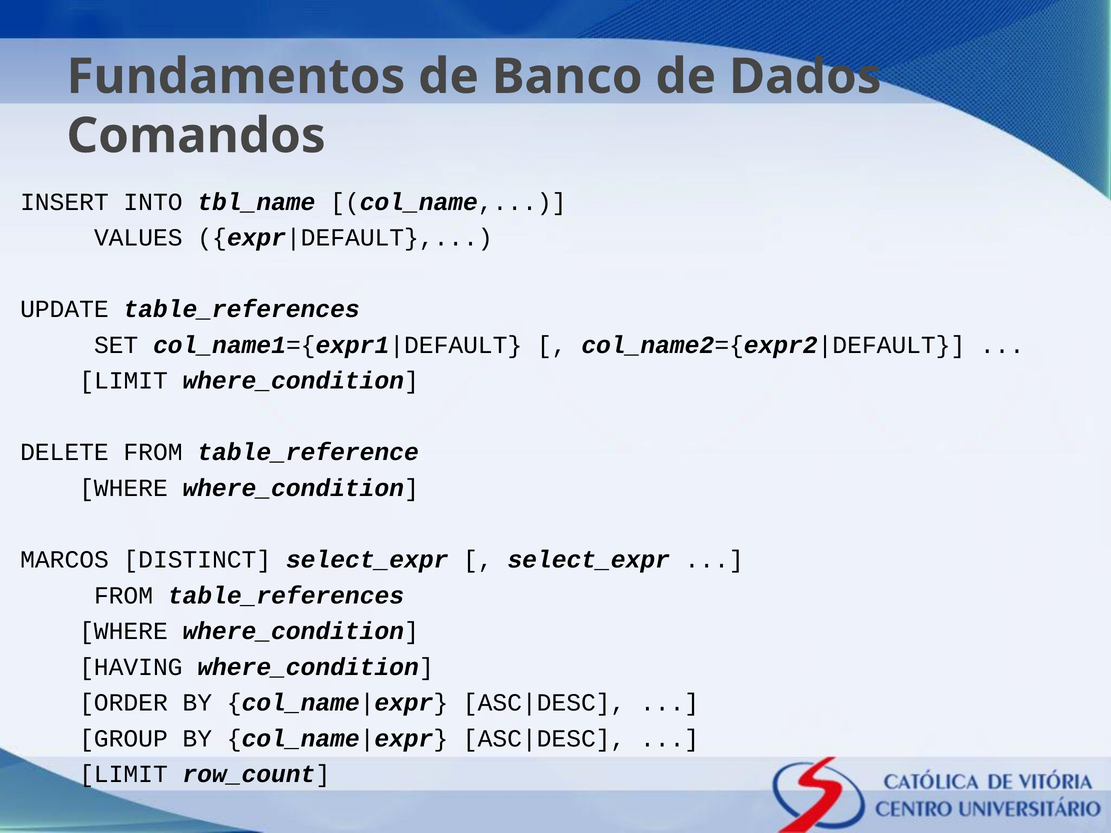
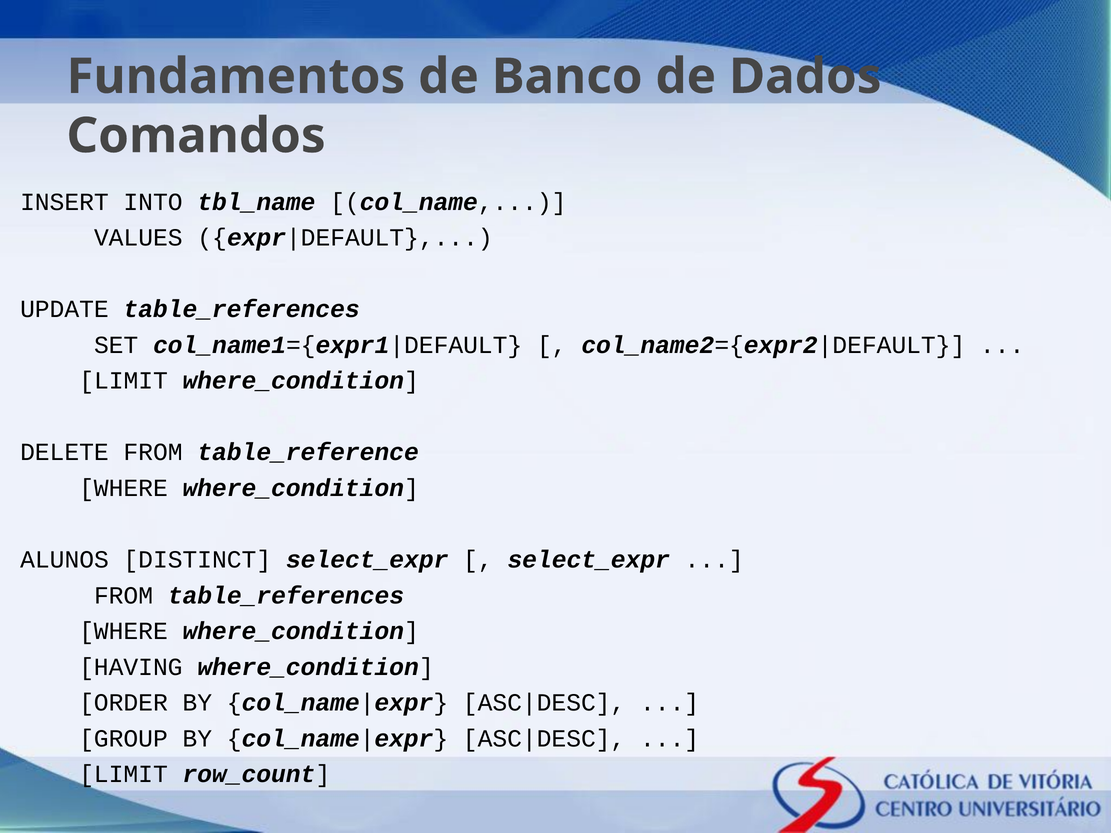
MARCOS: MARCOS -> ALUNOS (65, 560)
